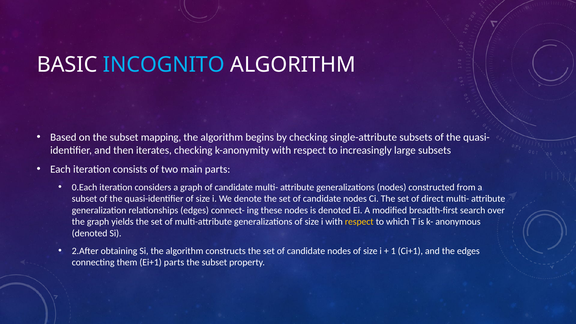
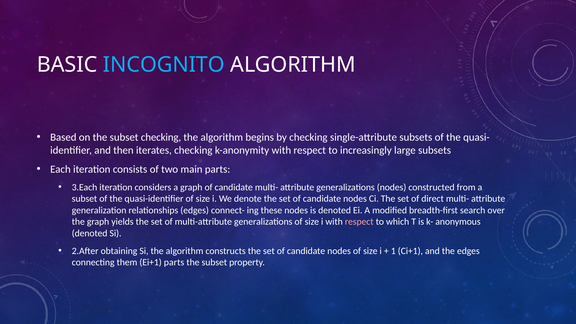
subset mapping: mapping -> checking (161, 137)
0.Each: 0.Each -> 3.Each (85, 187)
respect colour: yellow -> pink (359, 222)
